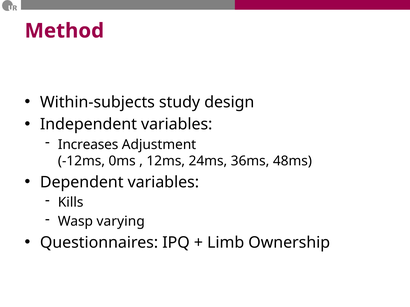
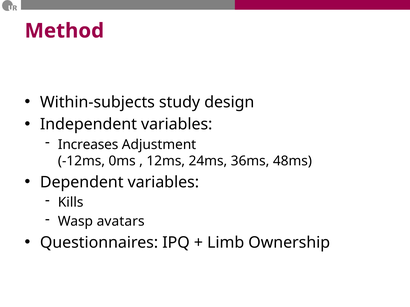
varying: varying -> avatars (121, 222)
